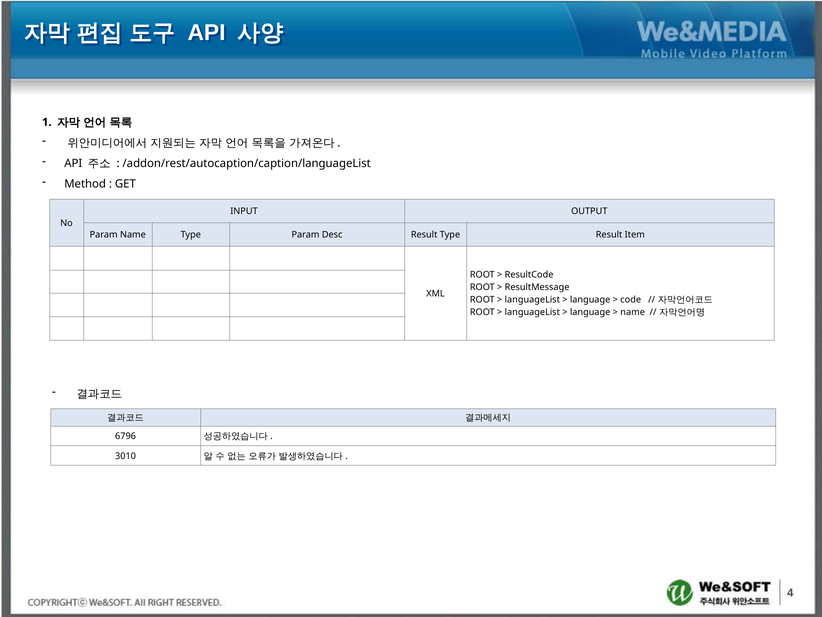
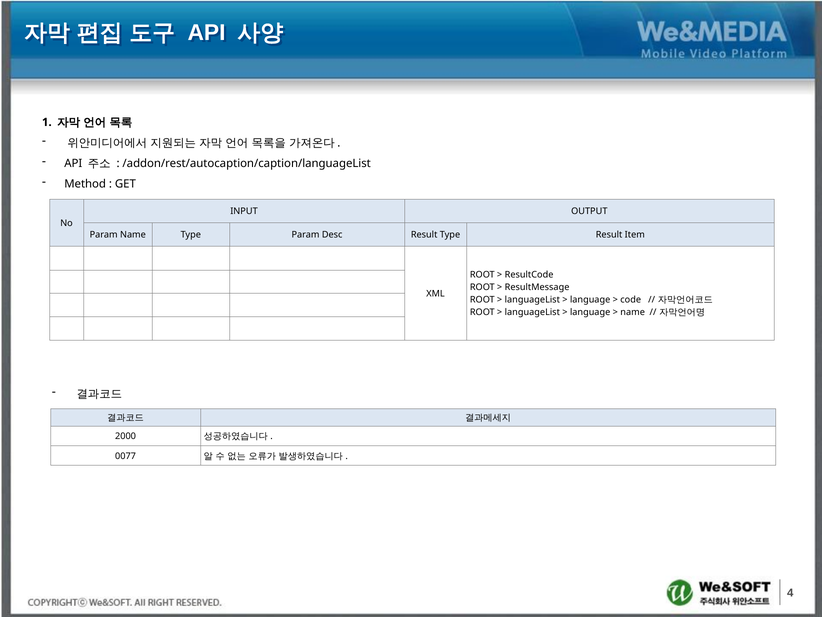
6796: 6796 -> 2000 (126, 436)
3010: 3010 -> 0077 (126, 456)
